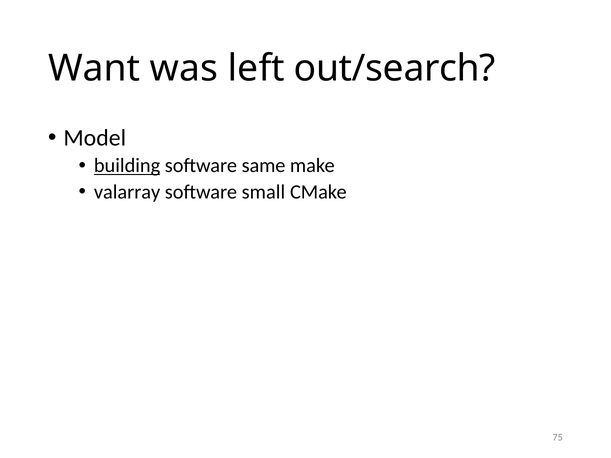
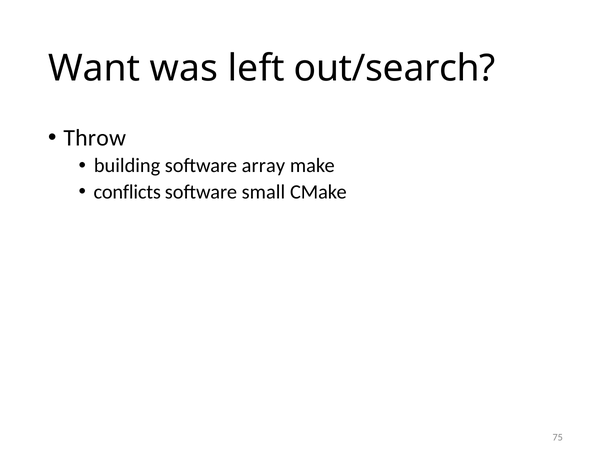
Model: Model -> Throw (95, 138)
building underline: present -> none (127, 166)
same: same -> array (263, 166)
valarray: valarray -> conflicts (127, 192)
